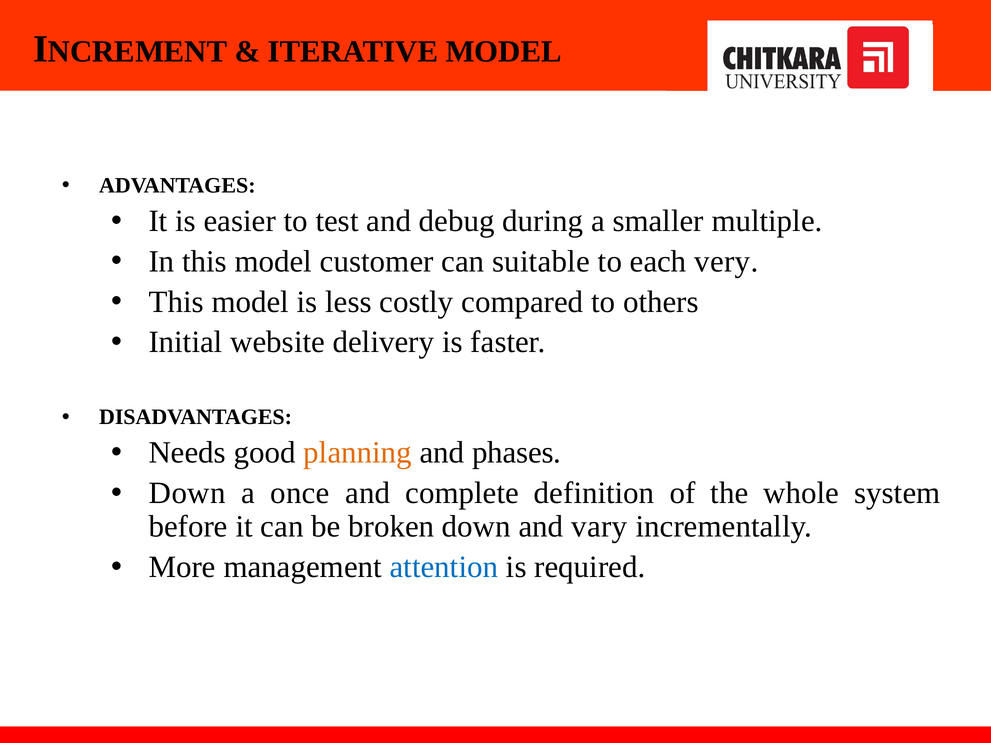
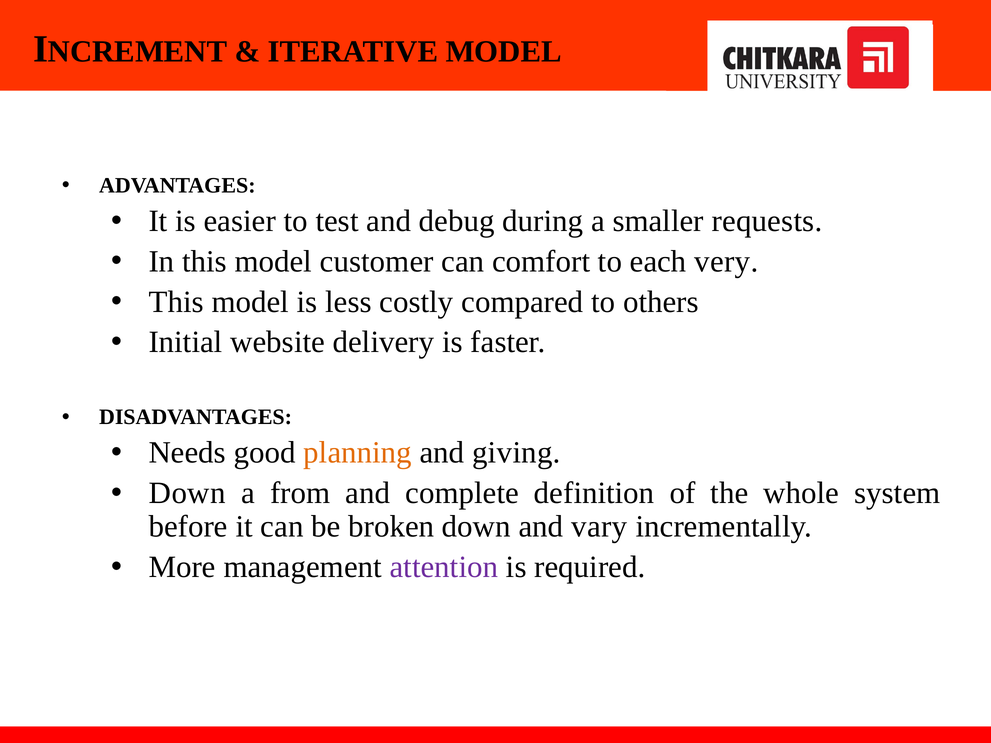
multiple: multiple -> requests (767, 221)
suitable: suitable -> comfort (541, 262)
phases: phases -> giving (516, 453)
once: once -> from (300, 493)
attention colour: blue -> purple (444, 567)
